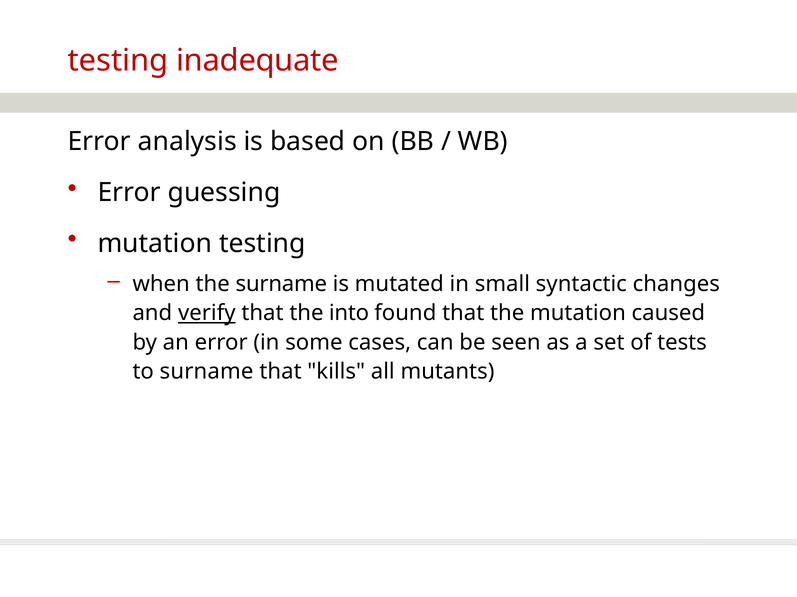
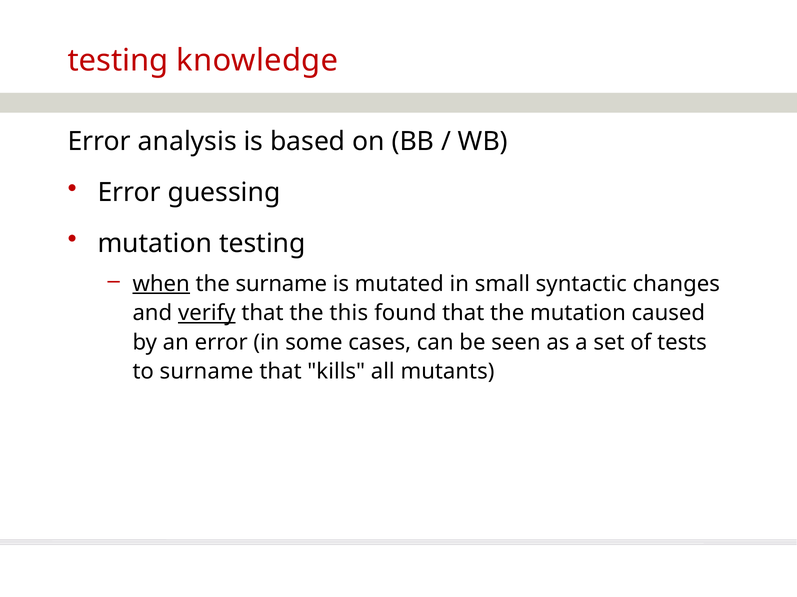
inadequate: inadequate -> knowledge (257, 61)
when underline: none -> present (161, 284)
into: into -> this (349, 313)
